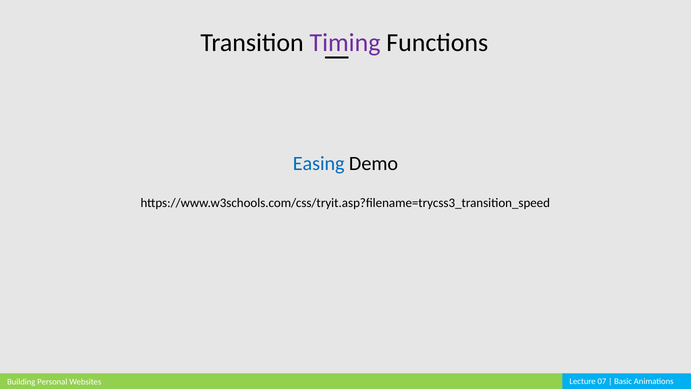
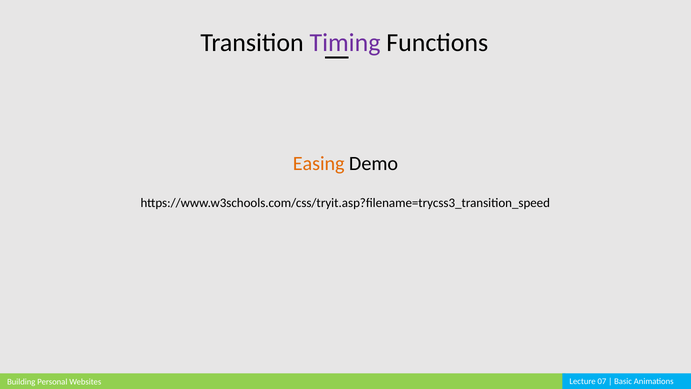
Easing colour: blue -> orange (319, 163)
